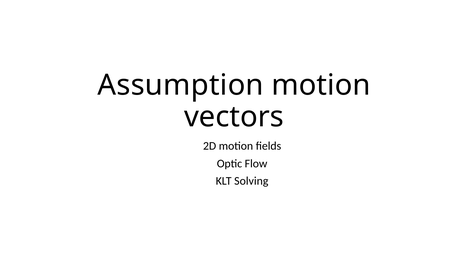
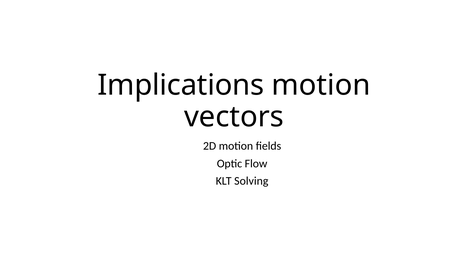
Assumption: Assumption -> Implications (181, 85)
